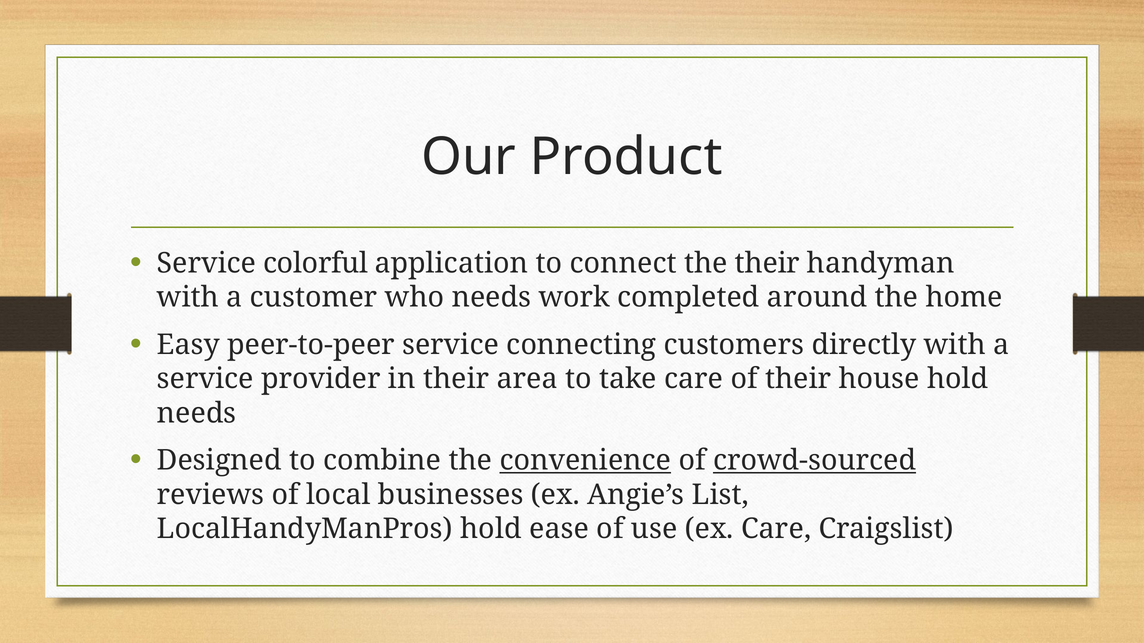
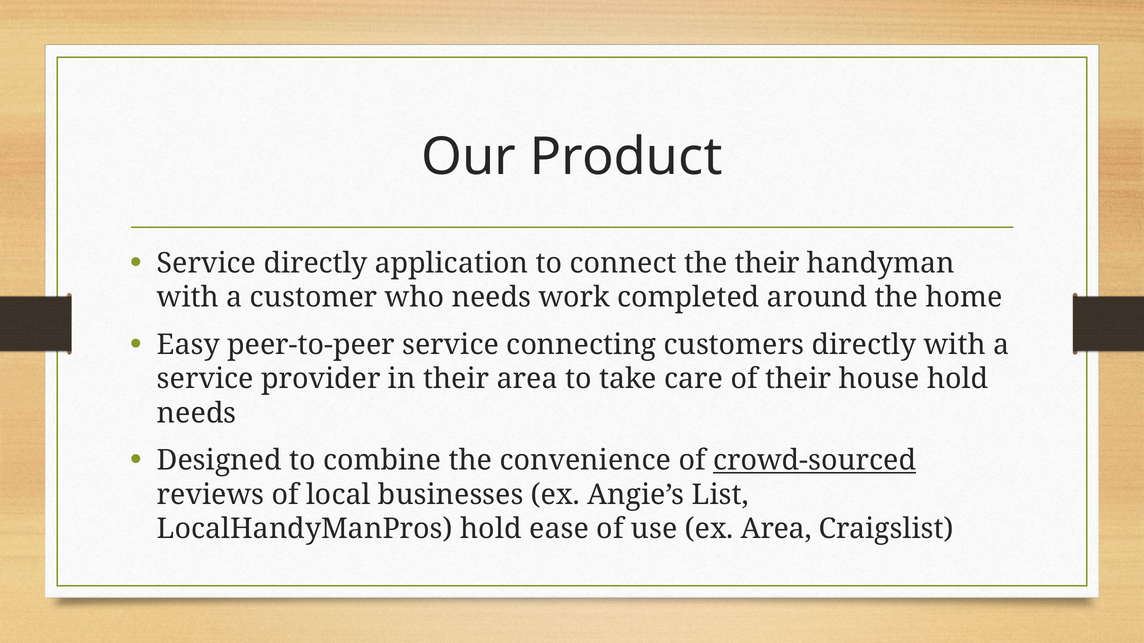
Service colorful: colorful -> directly (316, 263)
convenience underline: present -> none (585, 461)
ex Care: Care -> Area (776, 529)
